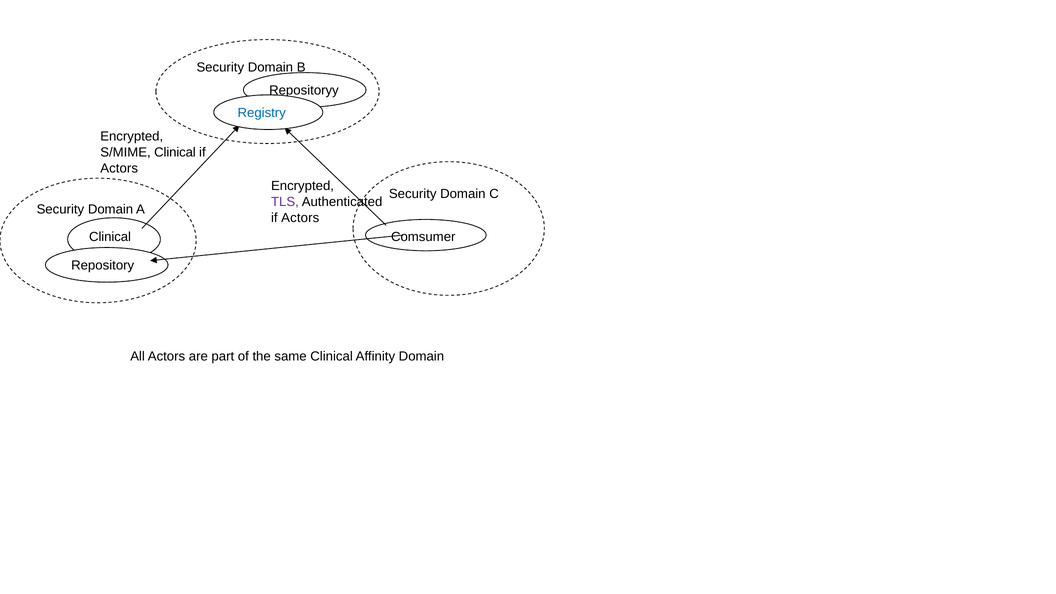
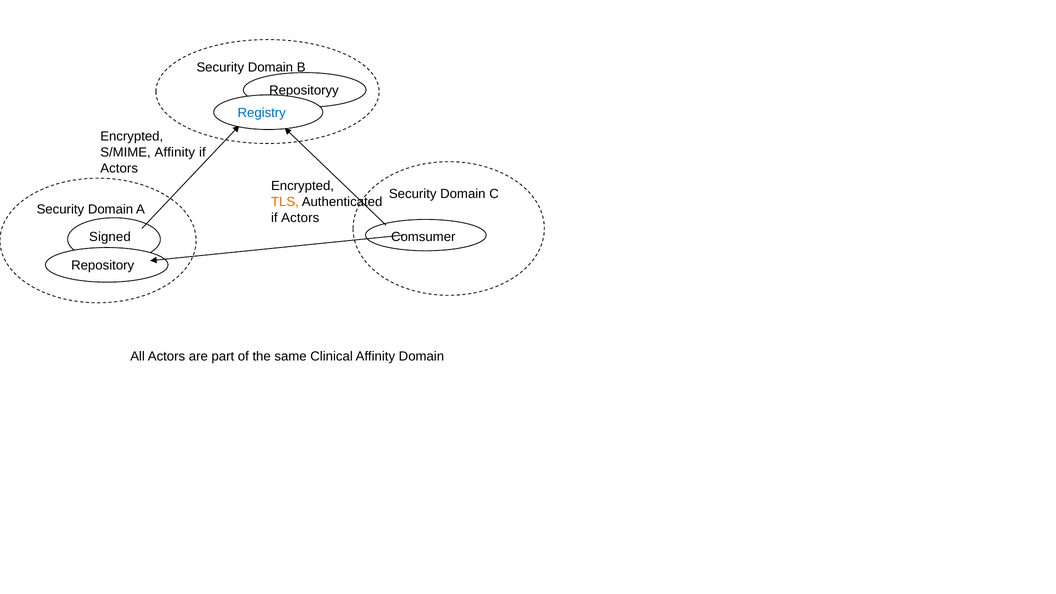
S/MIME Clinical: Clinical -> Affinity (175, 152)
TLS colour: purple -> orange (285, 202)
Clinical: Clinical -> Signed (110, 237)
